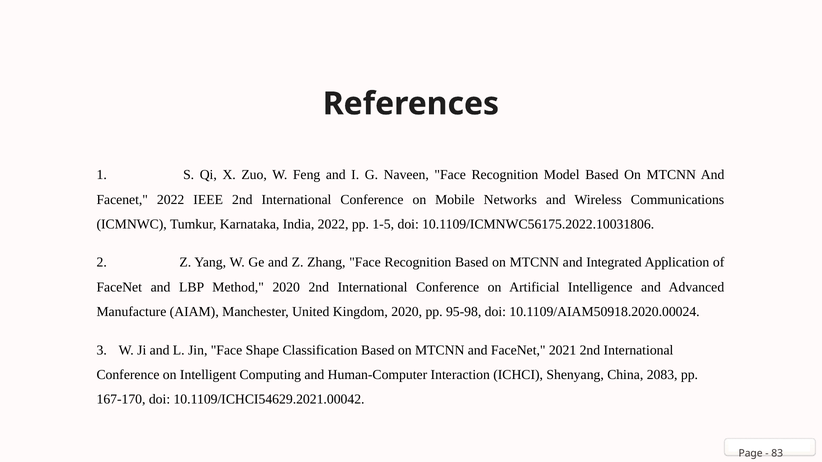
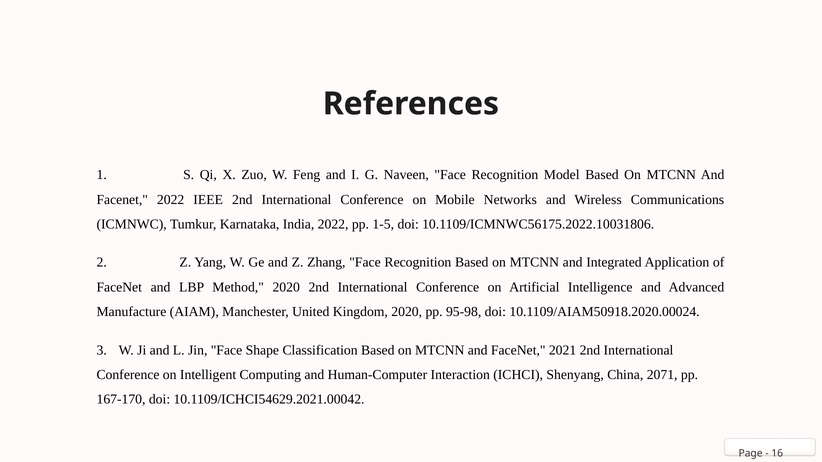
2083: 2083 -> 2071 (662, 375)
83: 83 -> 16 (777, 454)
